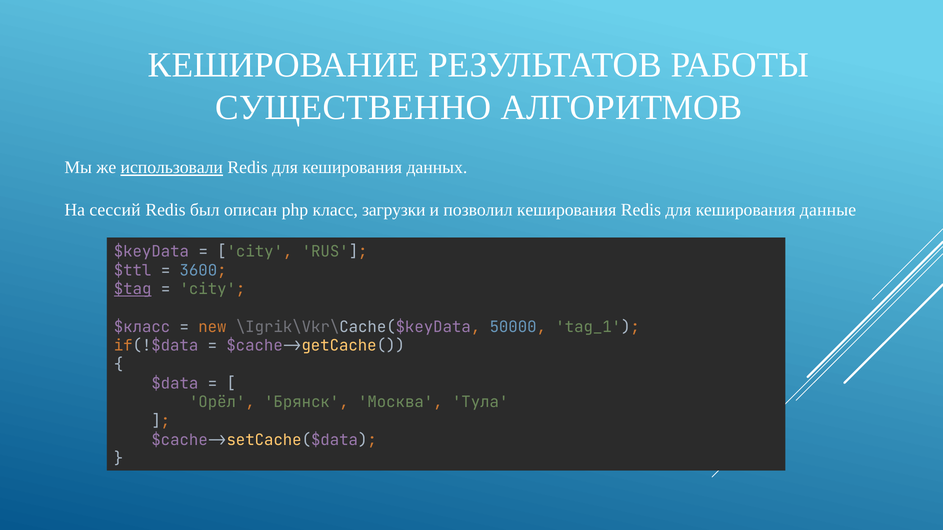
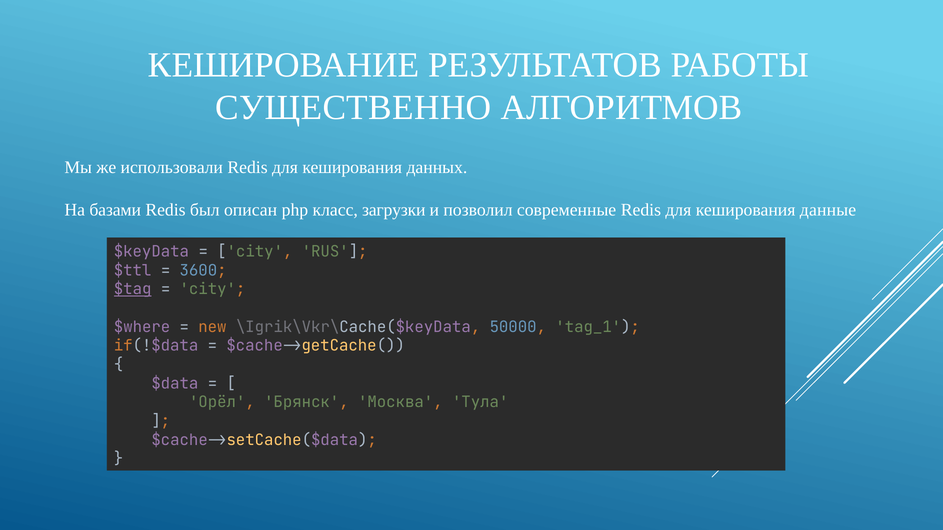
использовали underline: present -> none (172, 168)
сессий: сессий -> базами (115, 210)
позволил кеширования: кеширования -> современные (567, 210)
$класс: $класс -> $where (142, 327)
